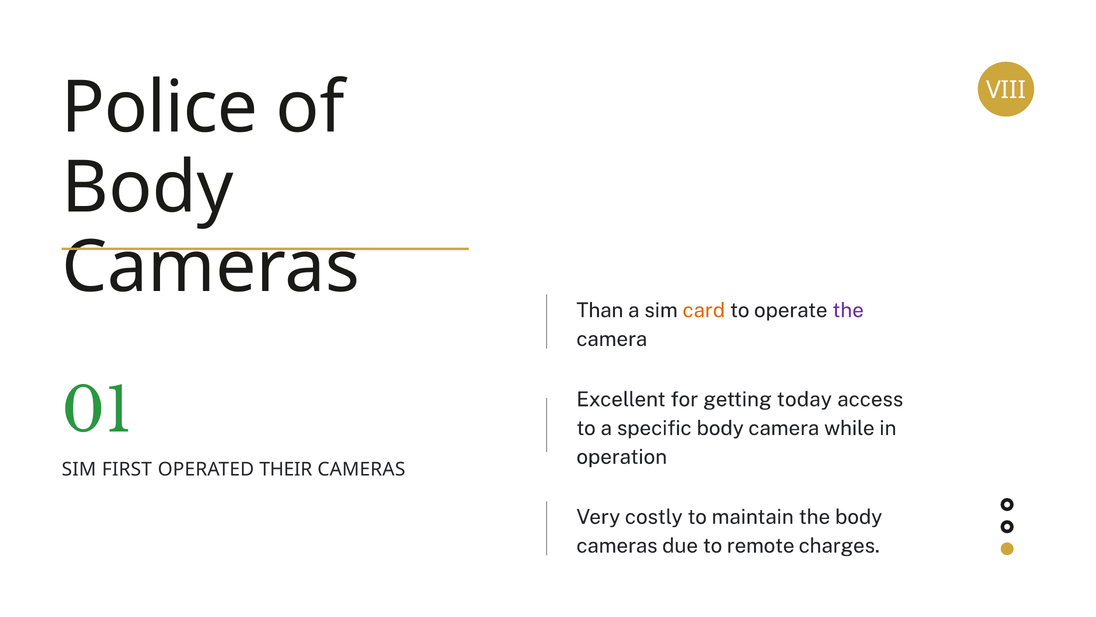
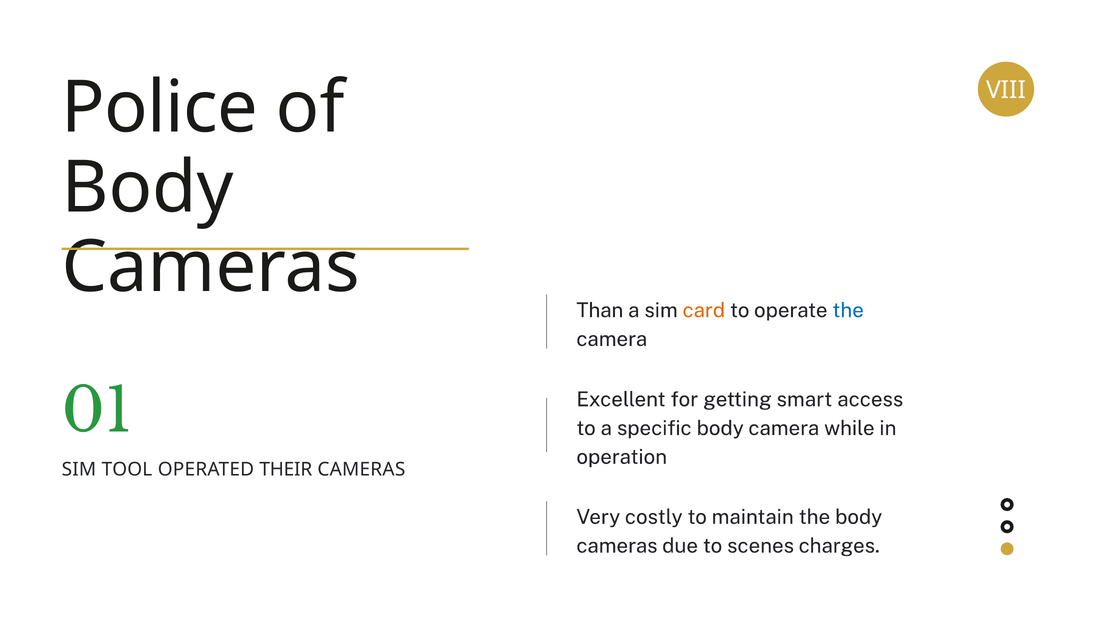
the colour: purple -> blue (848, 310)
today: today -> smart (804, 399)
FIRST: FIRST -> TOOL (127, 469)
remote: remote -> scenes (761, 545)
